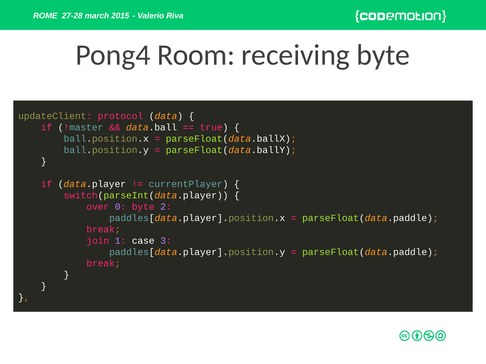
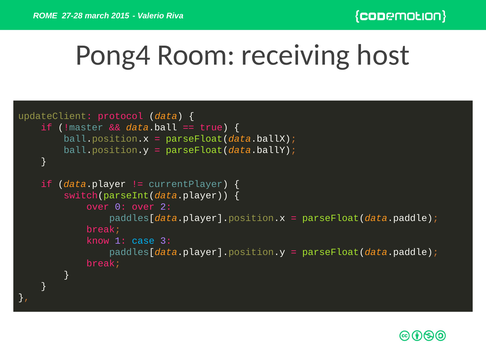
receiving byte: byte -> host (383, 55)
0 byte: byte -> over (143, 207)
join: join -> know (98, 241)
case colour: white -> light blue (143, 241)
